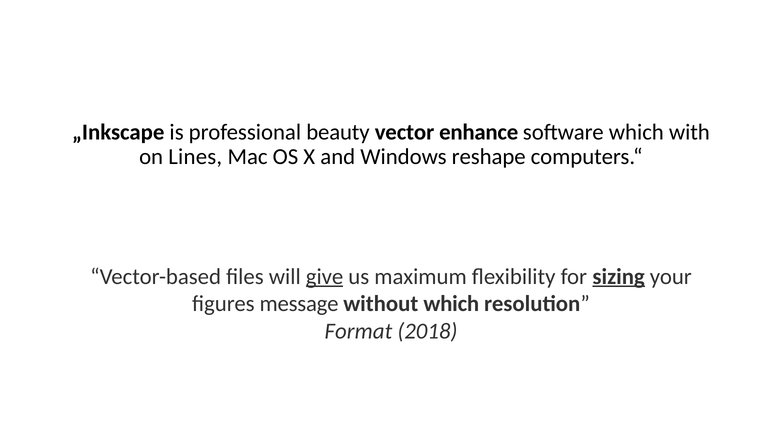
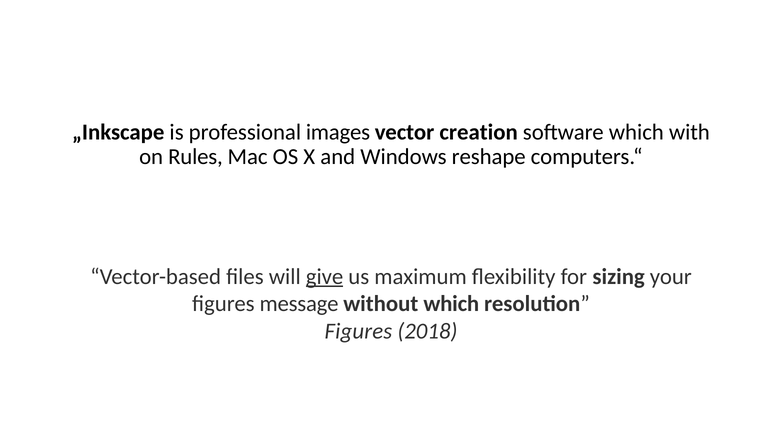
beauty: beauty -> images (338, 132)
enhance: enhance -> creation (479, 132)
Lines: Lines -> Rules (195, 157)
sizing underline: present -> none (619, 276)
Format: Format -> Figures (358, 331)
